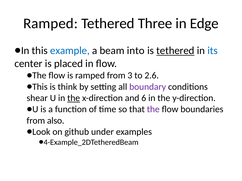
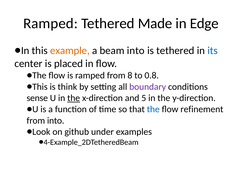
Three: Three -> Made (155, 23)
example colour: blue -> orange (70, 51)
tethered underline: present -> none (175, 51)
3: 3 -> 8 (130, 76)
2.6: 2.6 -> 0.8 (152, 76)
shear: shear -> sense (37, 98)
6: 6 -> 5 (144, 98)
the colour: purple -> blue (153, 110)
boundaries: boundaries -> refinement (202, 110)
from also: also -> into (56, 121)
